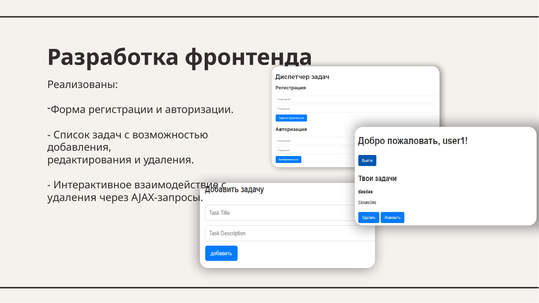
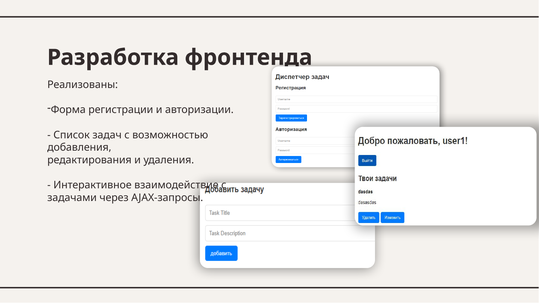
удаления: удаления -> задачами (72, 198)
